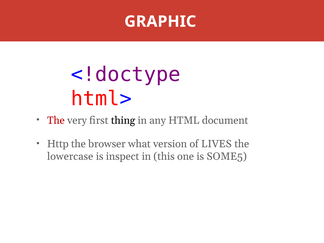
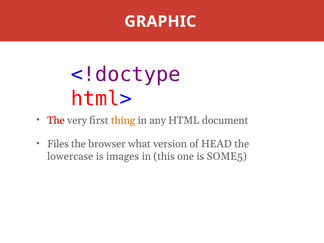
thing colour: black -> orange (123, 120)
Http: Http -> Files (58, 144)
LIVES: LIVES -> HEAD (216, 144)
inspect: inspect -> images (123, 157)
